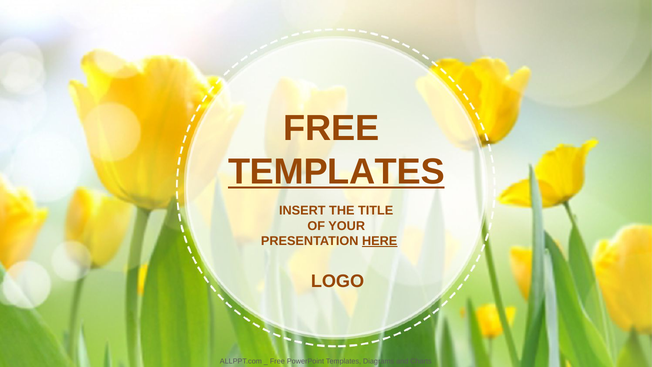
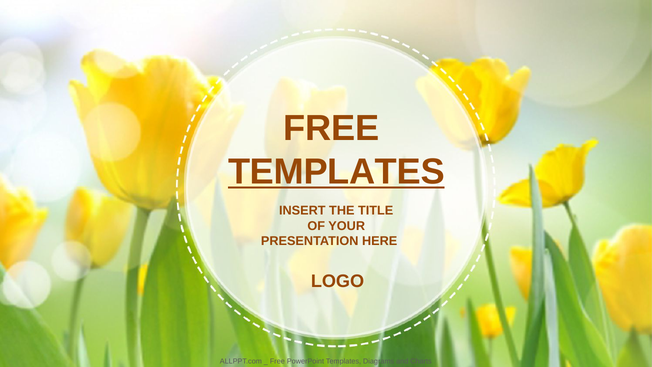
HERE underline: present -> none (380, 241)
